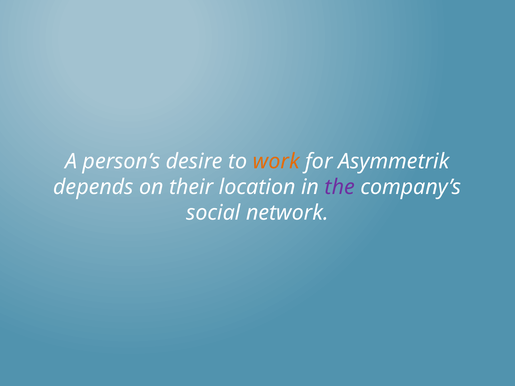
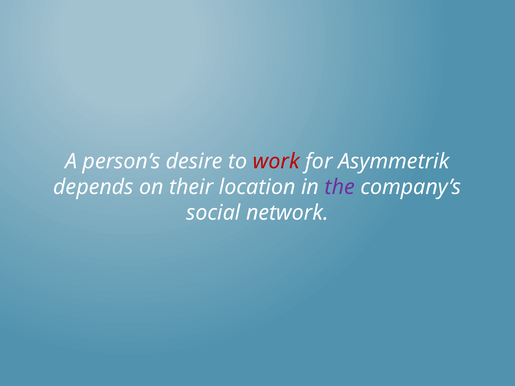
work colour: orange -> red (276, 161)
